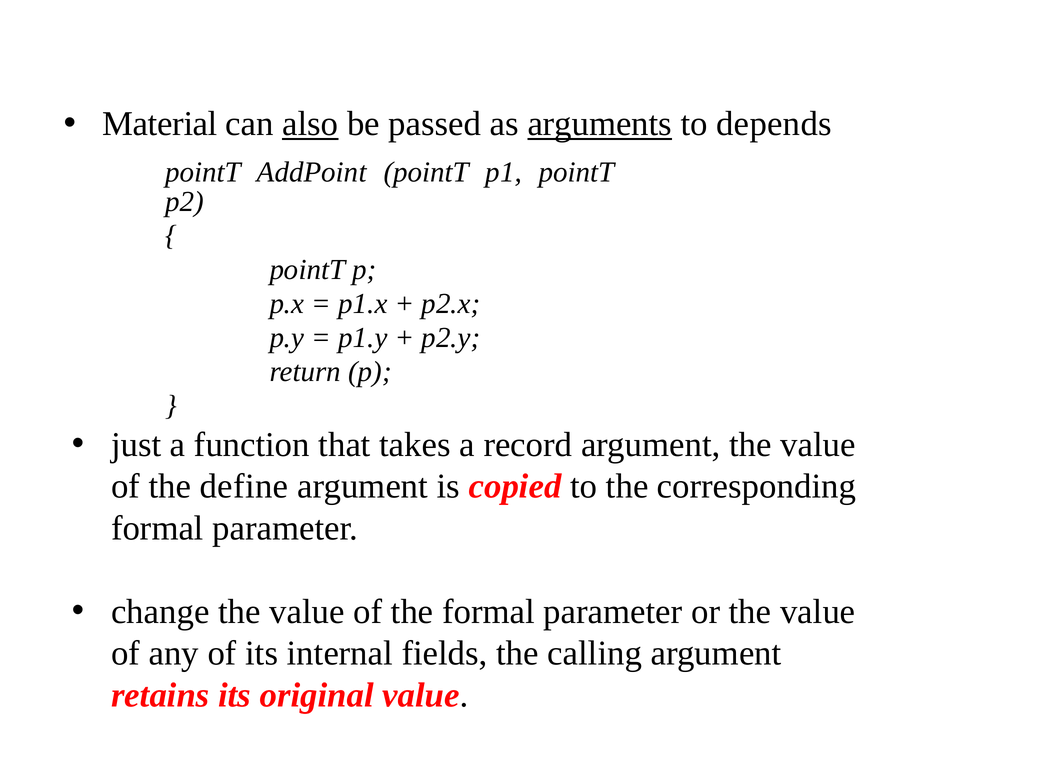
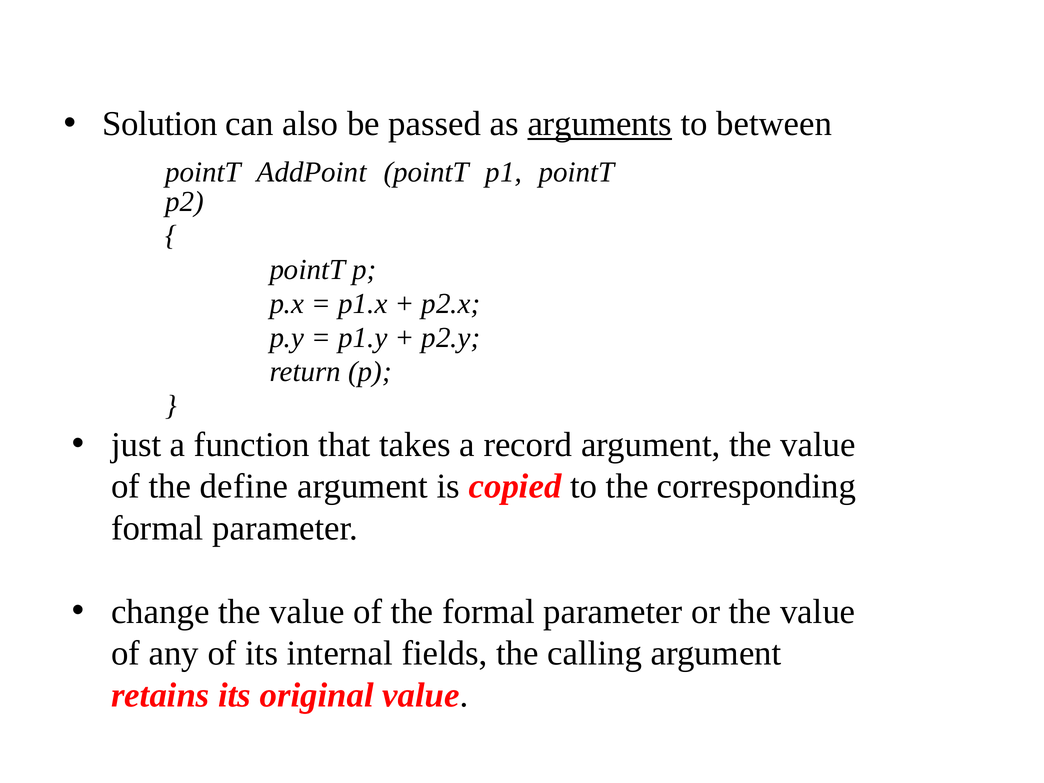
Material: Material -> Solution (160, 124)
also underline: present -> none (310, 124)
depends: depends -> between (774, 124)
